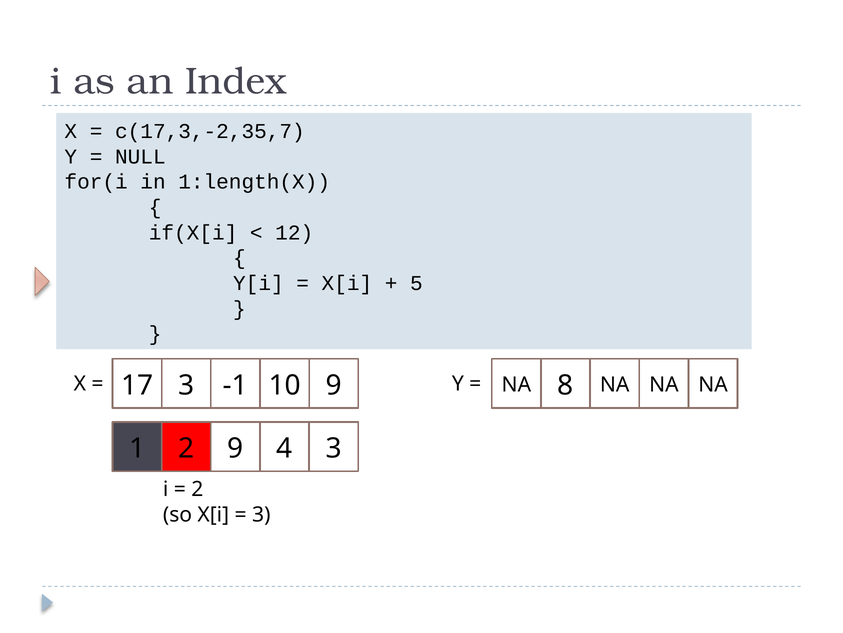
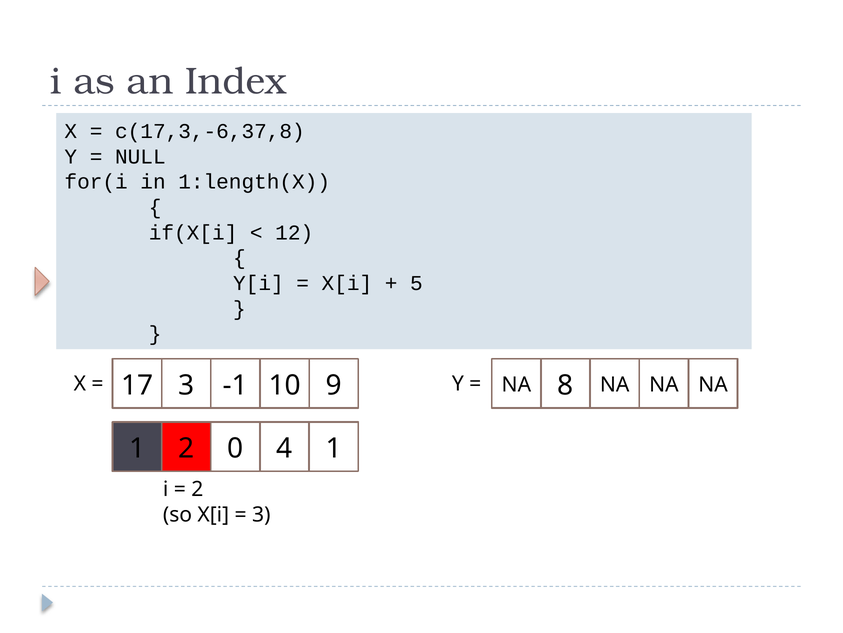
c(17,3,-2,35,7: c(17,3,-2,35,7 -> c(17,3,-6,37,8 (210, 131)
2 9: 9 -> 0 (235, 448)
4 3: 3 -> 1 (334, 448)
